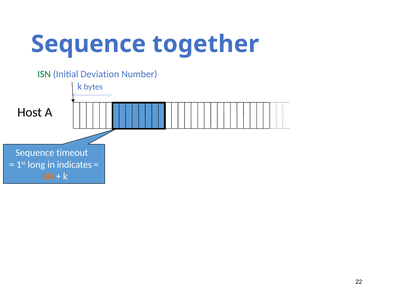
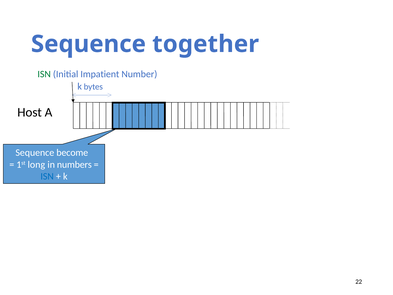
Deviation: Deviation -> Impatient (100, 74)
timeout: timeout -> become (72, 153)
indicates: indicates -> numbers (74, 164)
ISN colour: orange -> blue (47, 176)
